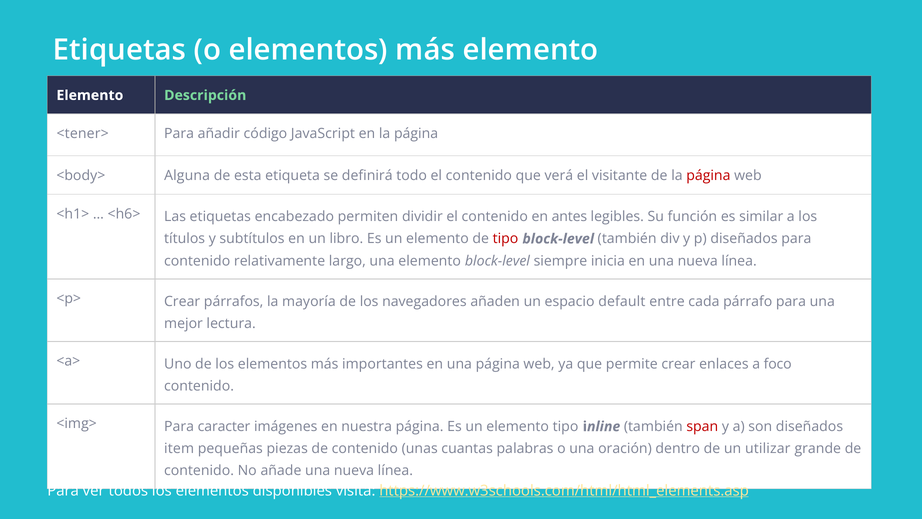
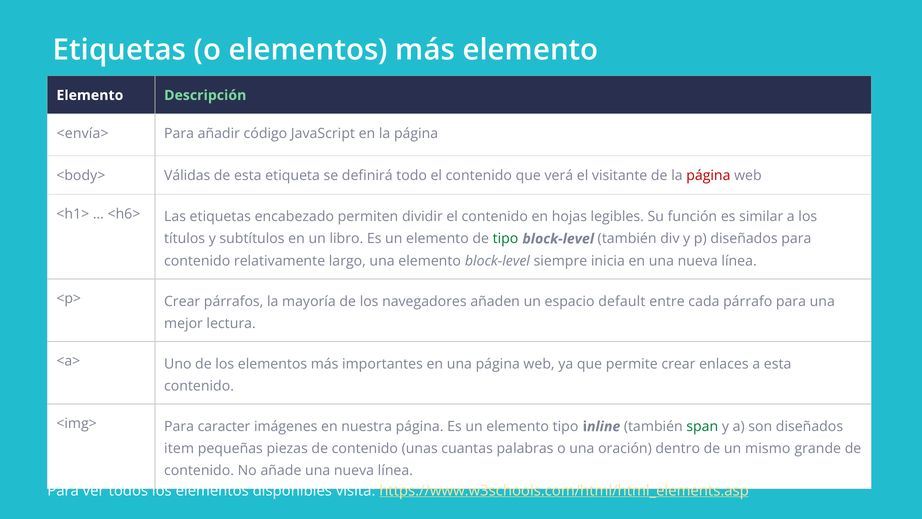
<tener>: <tener> -> <envía> (83, 134)
Alguna: Alguna -> Válidas (187, 175)
antes: antes -> hojas (569, 217)
tipo colour: red -> green (505, 239)
a foco: foco -> esta (778, 364)
span colour: red -> green (702, 426)
utilizar: utilizar -> mismo (768, 448)
